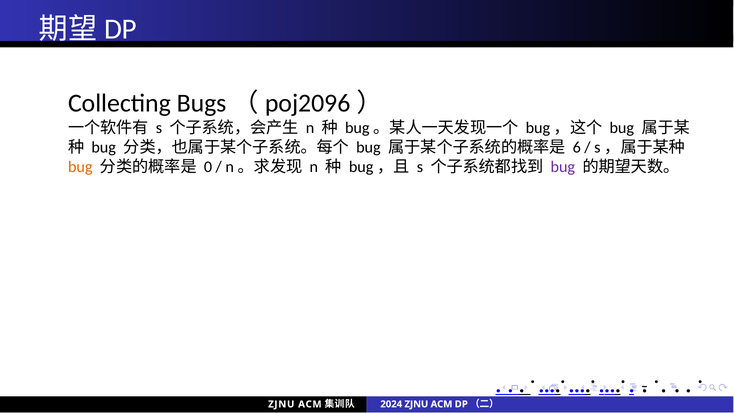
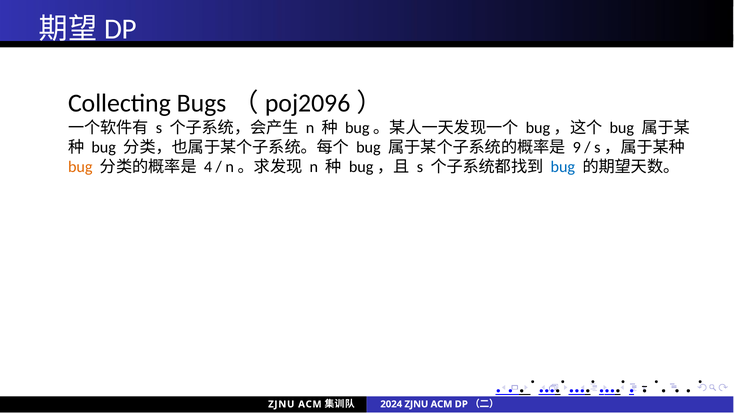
6: 6 -> 9 (577, 147)
0: 0 -> 4 (208, 167)
bug colour: purple -> blue (563, 167)
